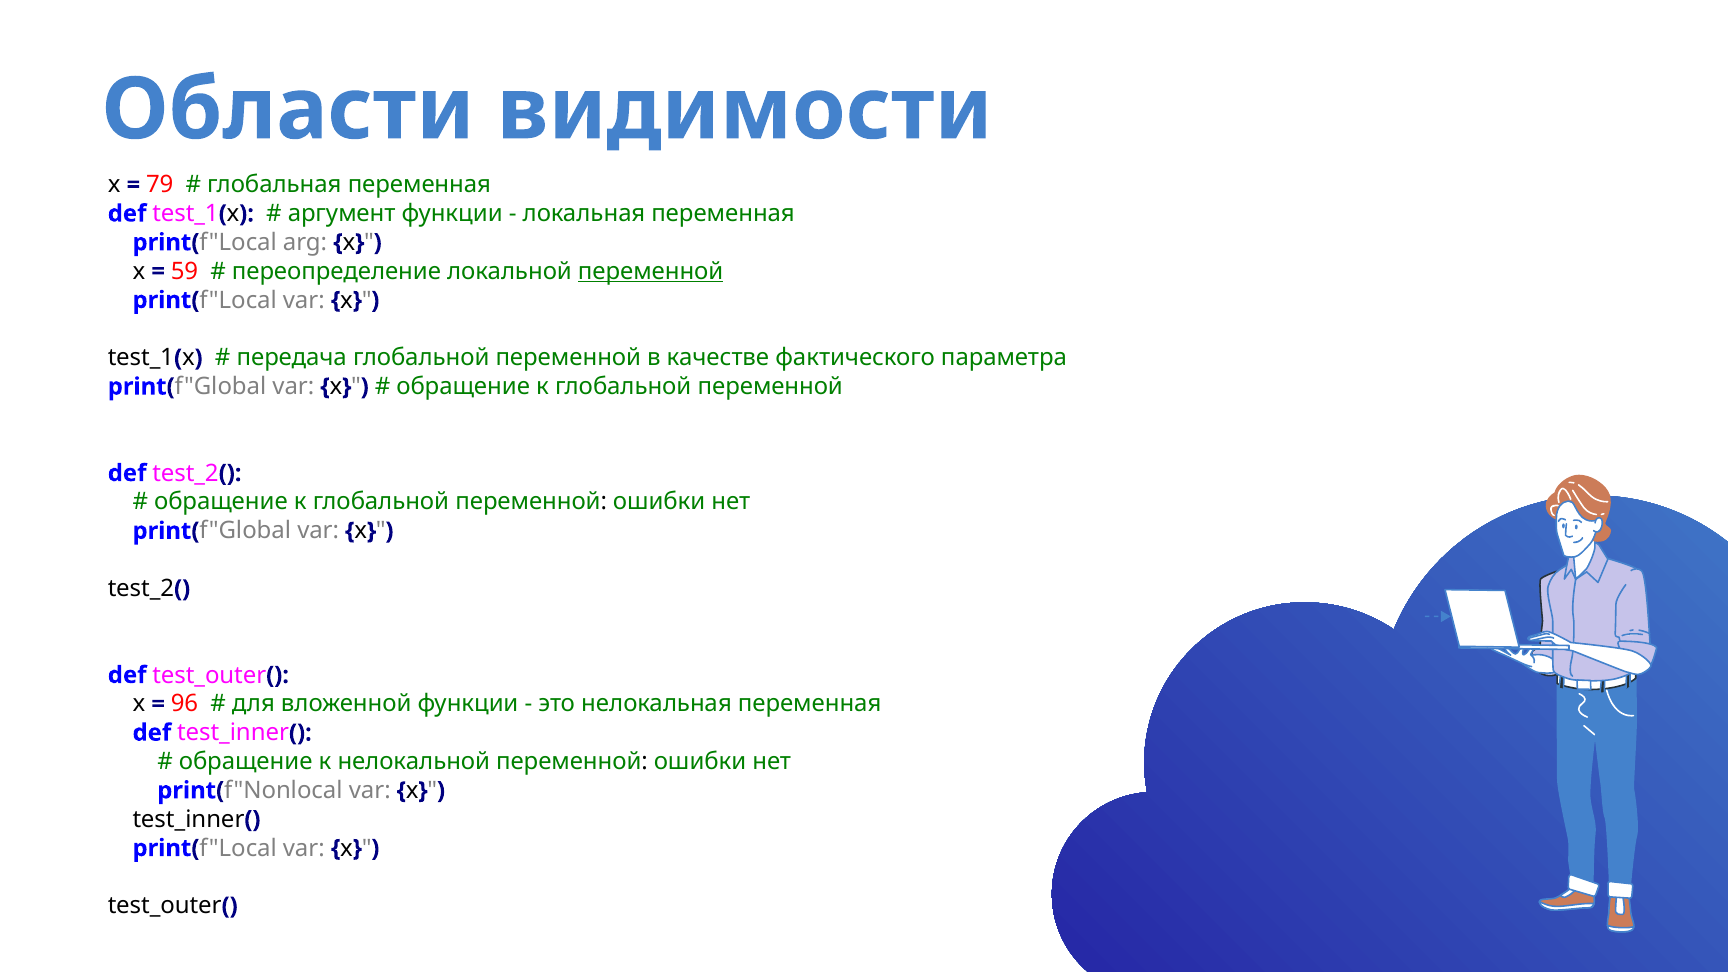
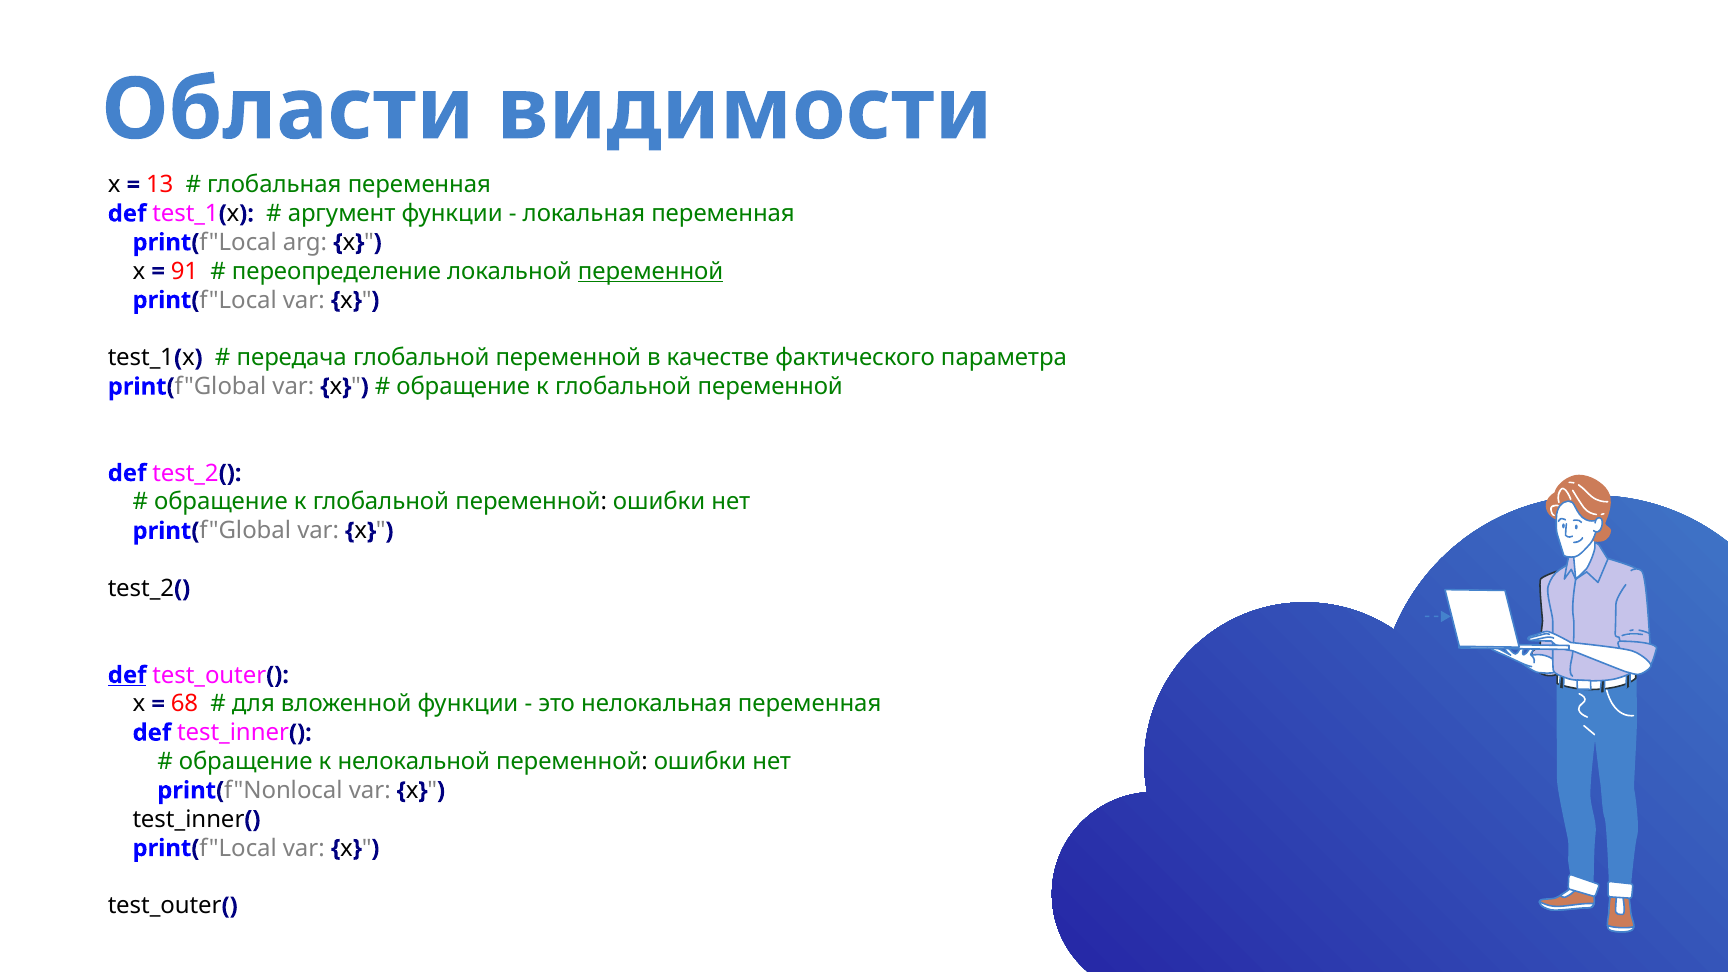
79: 79 -> 13 (160, 185)
59: 59 -> 91 (185, 271)
def underline: none -> present (127, 675)
96: 96 -> 68 (185, 704)
